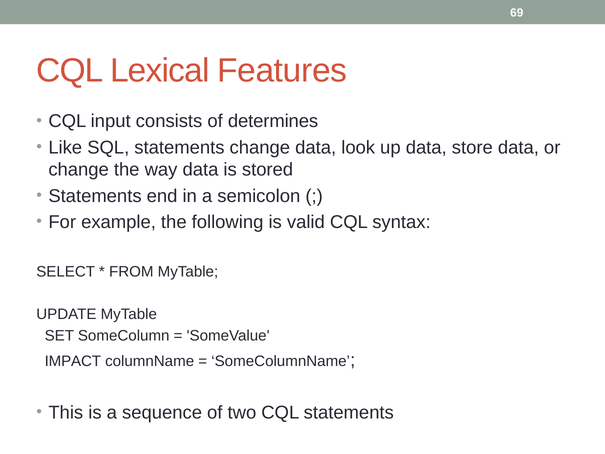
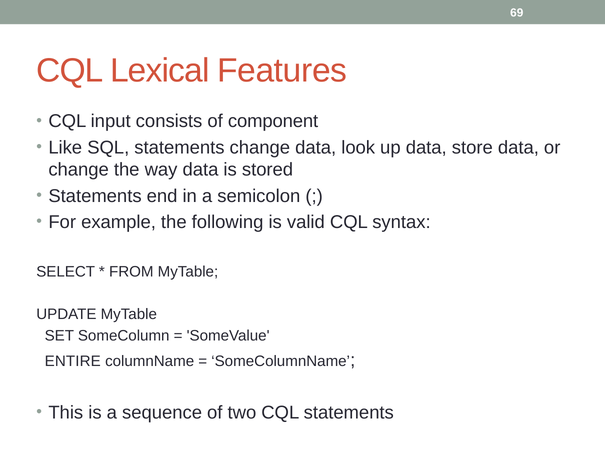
determines: determines -> component (273, 121)
IMPACT: IMPACT -> ENTIRE (73, 361)
